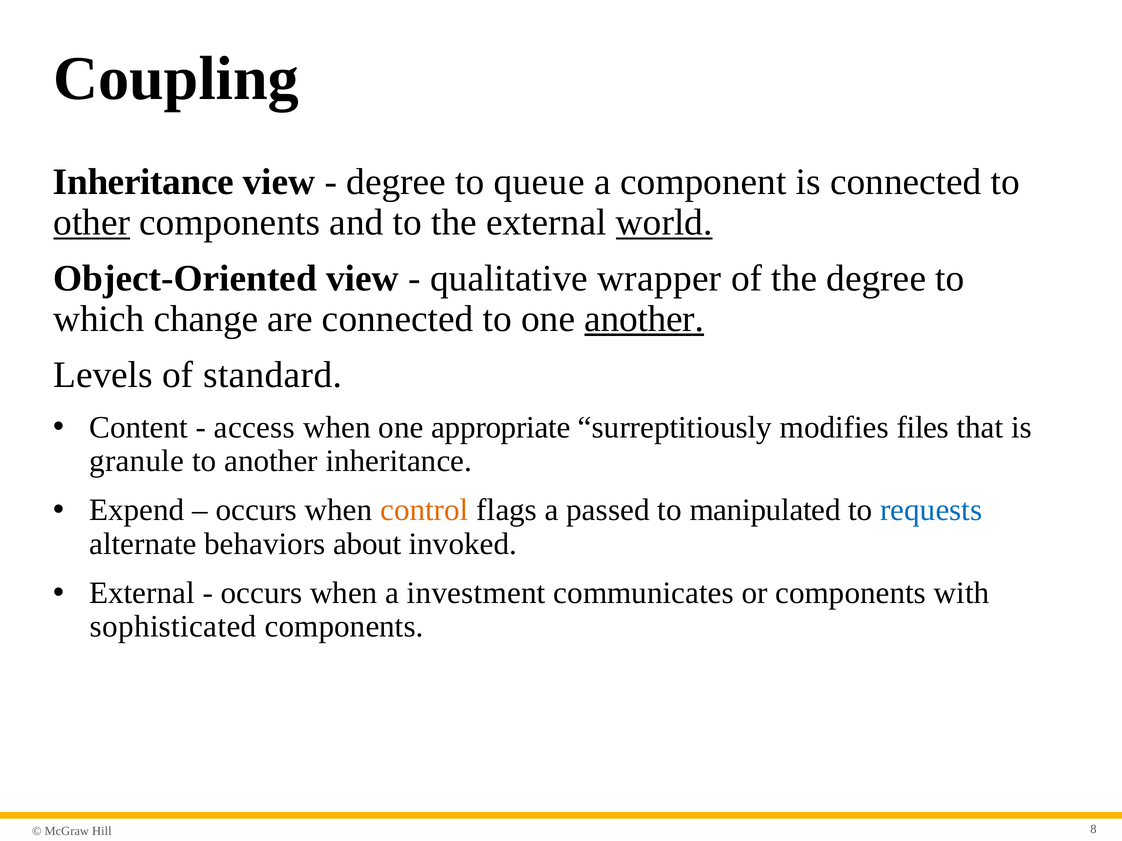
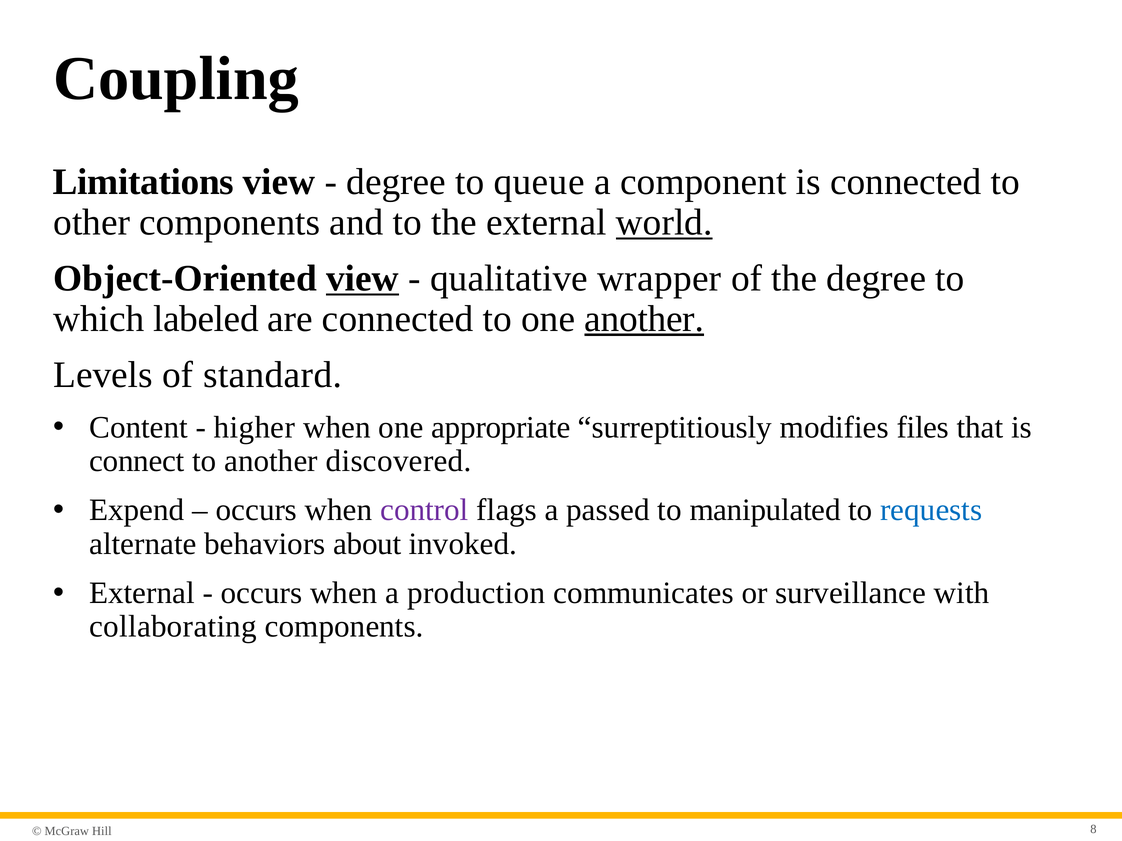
Inheritance: Inheritance -> Limitations (143, 182)
other underline: present -> none (92, 223)
view underline: none -> present (362, 279)
change: change -> labeled (206, 319)
access: access -> higher (254, 428)
granule: granule -> connect (137, 461)
another inheritance: inheritance -> discovered (399, 461)
control colour: orange -> purple (424, 510)
investment: investment -> production (476, 593)
or components: components -> surveillance (851, 593)
sophisticated: sophisticated -> collaborating (173, 627)
